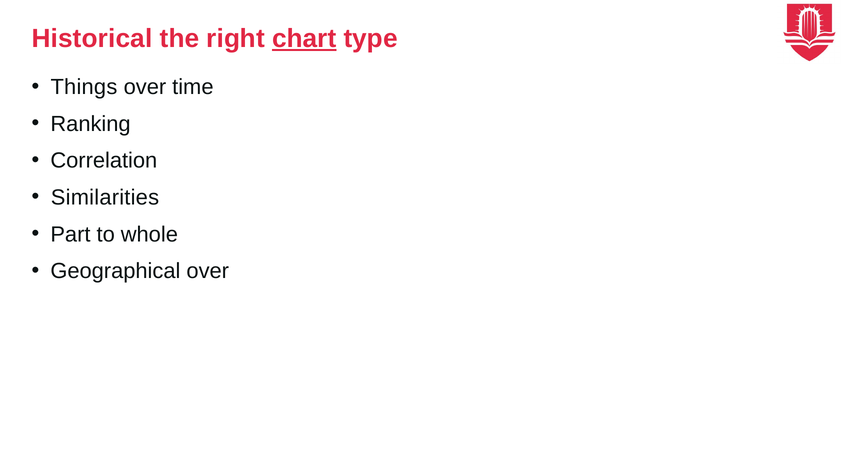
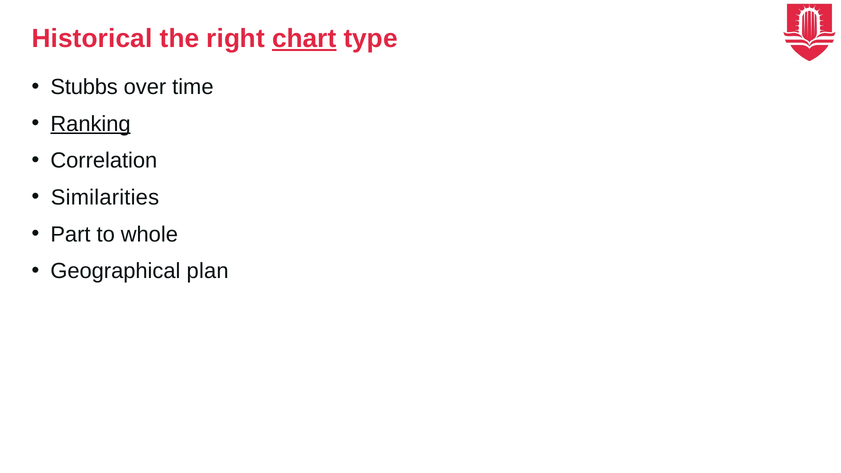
Things: Things -> Stubbs (84, 87)
Ranking underline: none -> present (91, 124)
Geographical over: over -> plan (208, 271)
